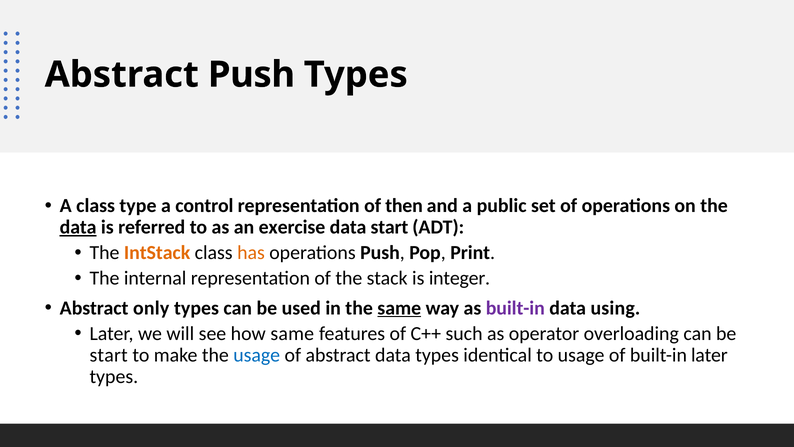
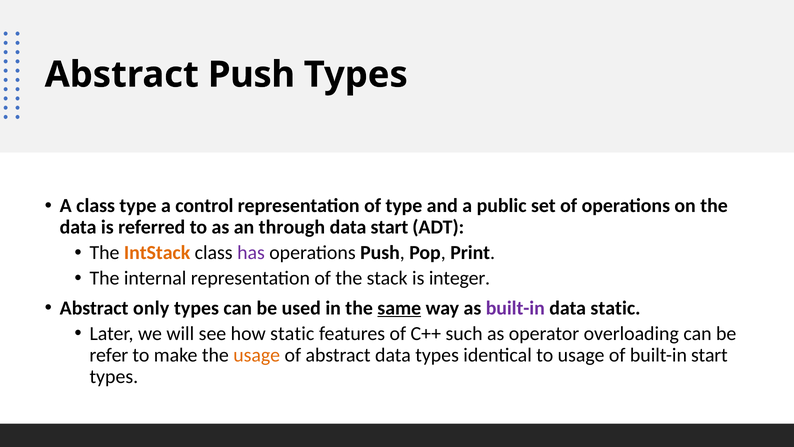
of then: then -> type (404, 206)
data underline: present -> none (78, 227)
exercise: exercise -> through (292, 227)
has colour: orange -> purple (251, 253)
data using: using -> static (615, 308)
how same: same -> static (292, 333)
start: start -> refer (109, 355)
usage colour: blue -> orange (257, 355)
built-in later: later -> start (709, 355)
